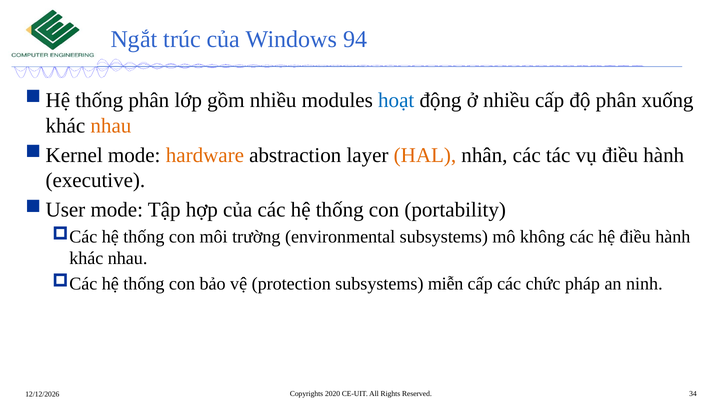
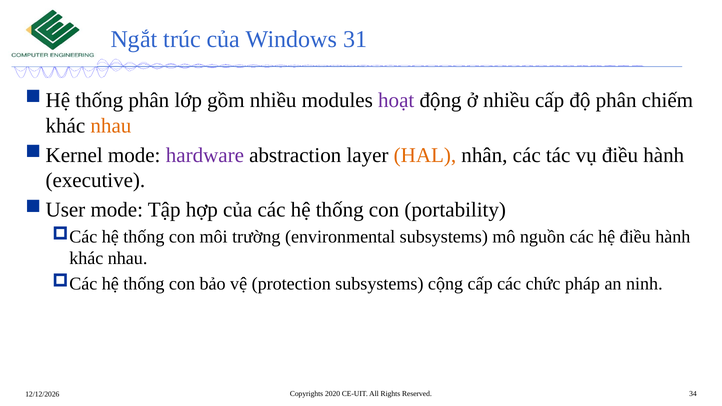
94: 94 -> 31 (355, 39)
hoạt colour: blue -> purple (396, 100)
xuống: xuống -> chiếm (667, 100)
hardware colour: orange -> purple (205, 155)
không: không -> nguồn (543, 237)
miễn: miễn -> cộng (446, 284)
